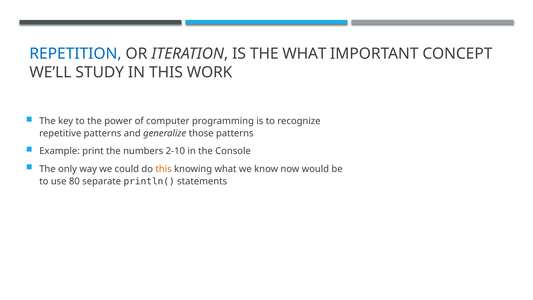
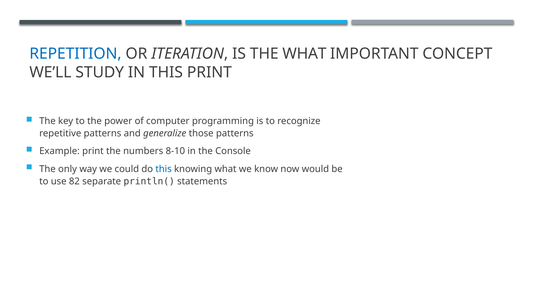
THIS WORK: WORK -> PRINT (209, 72)
2-10: 2-10 -> 8-10 (175, 151)
this colour: orange -> blue (164, 169)
80: 80 -> 82 (74, 181)
